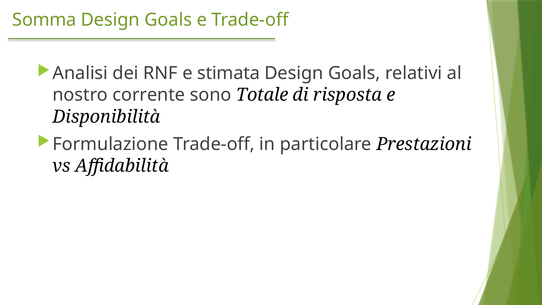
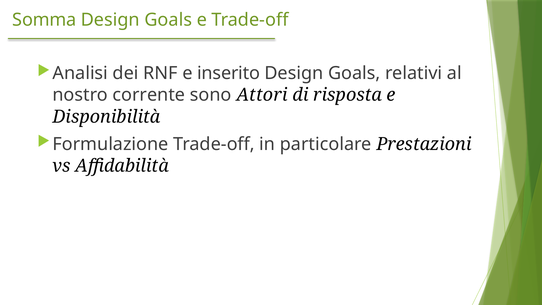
stimata: stimata -> inserito (229, 73)
Totale: Totale -> Attori (262, 95)
